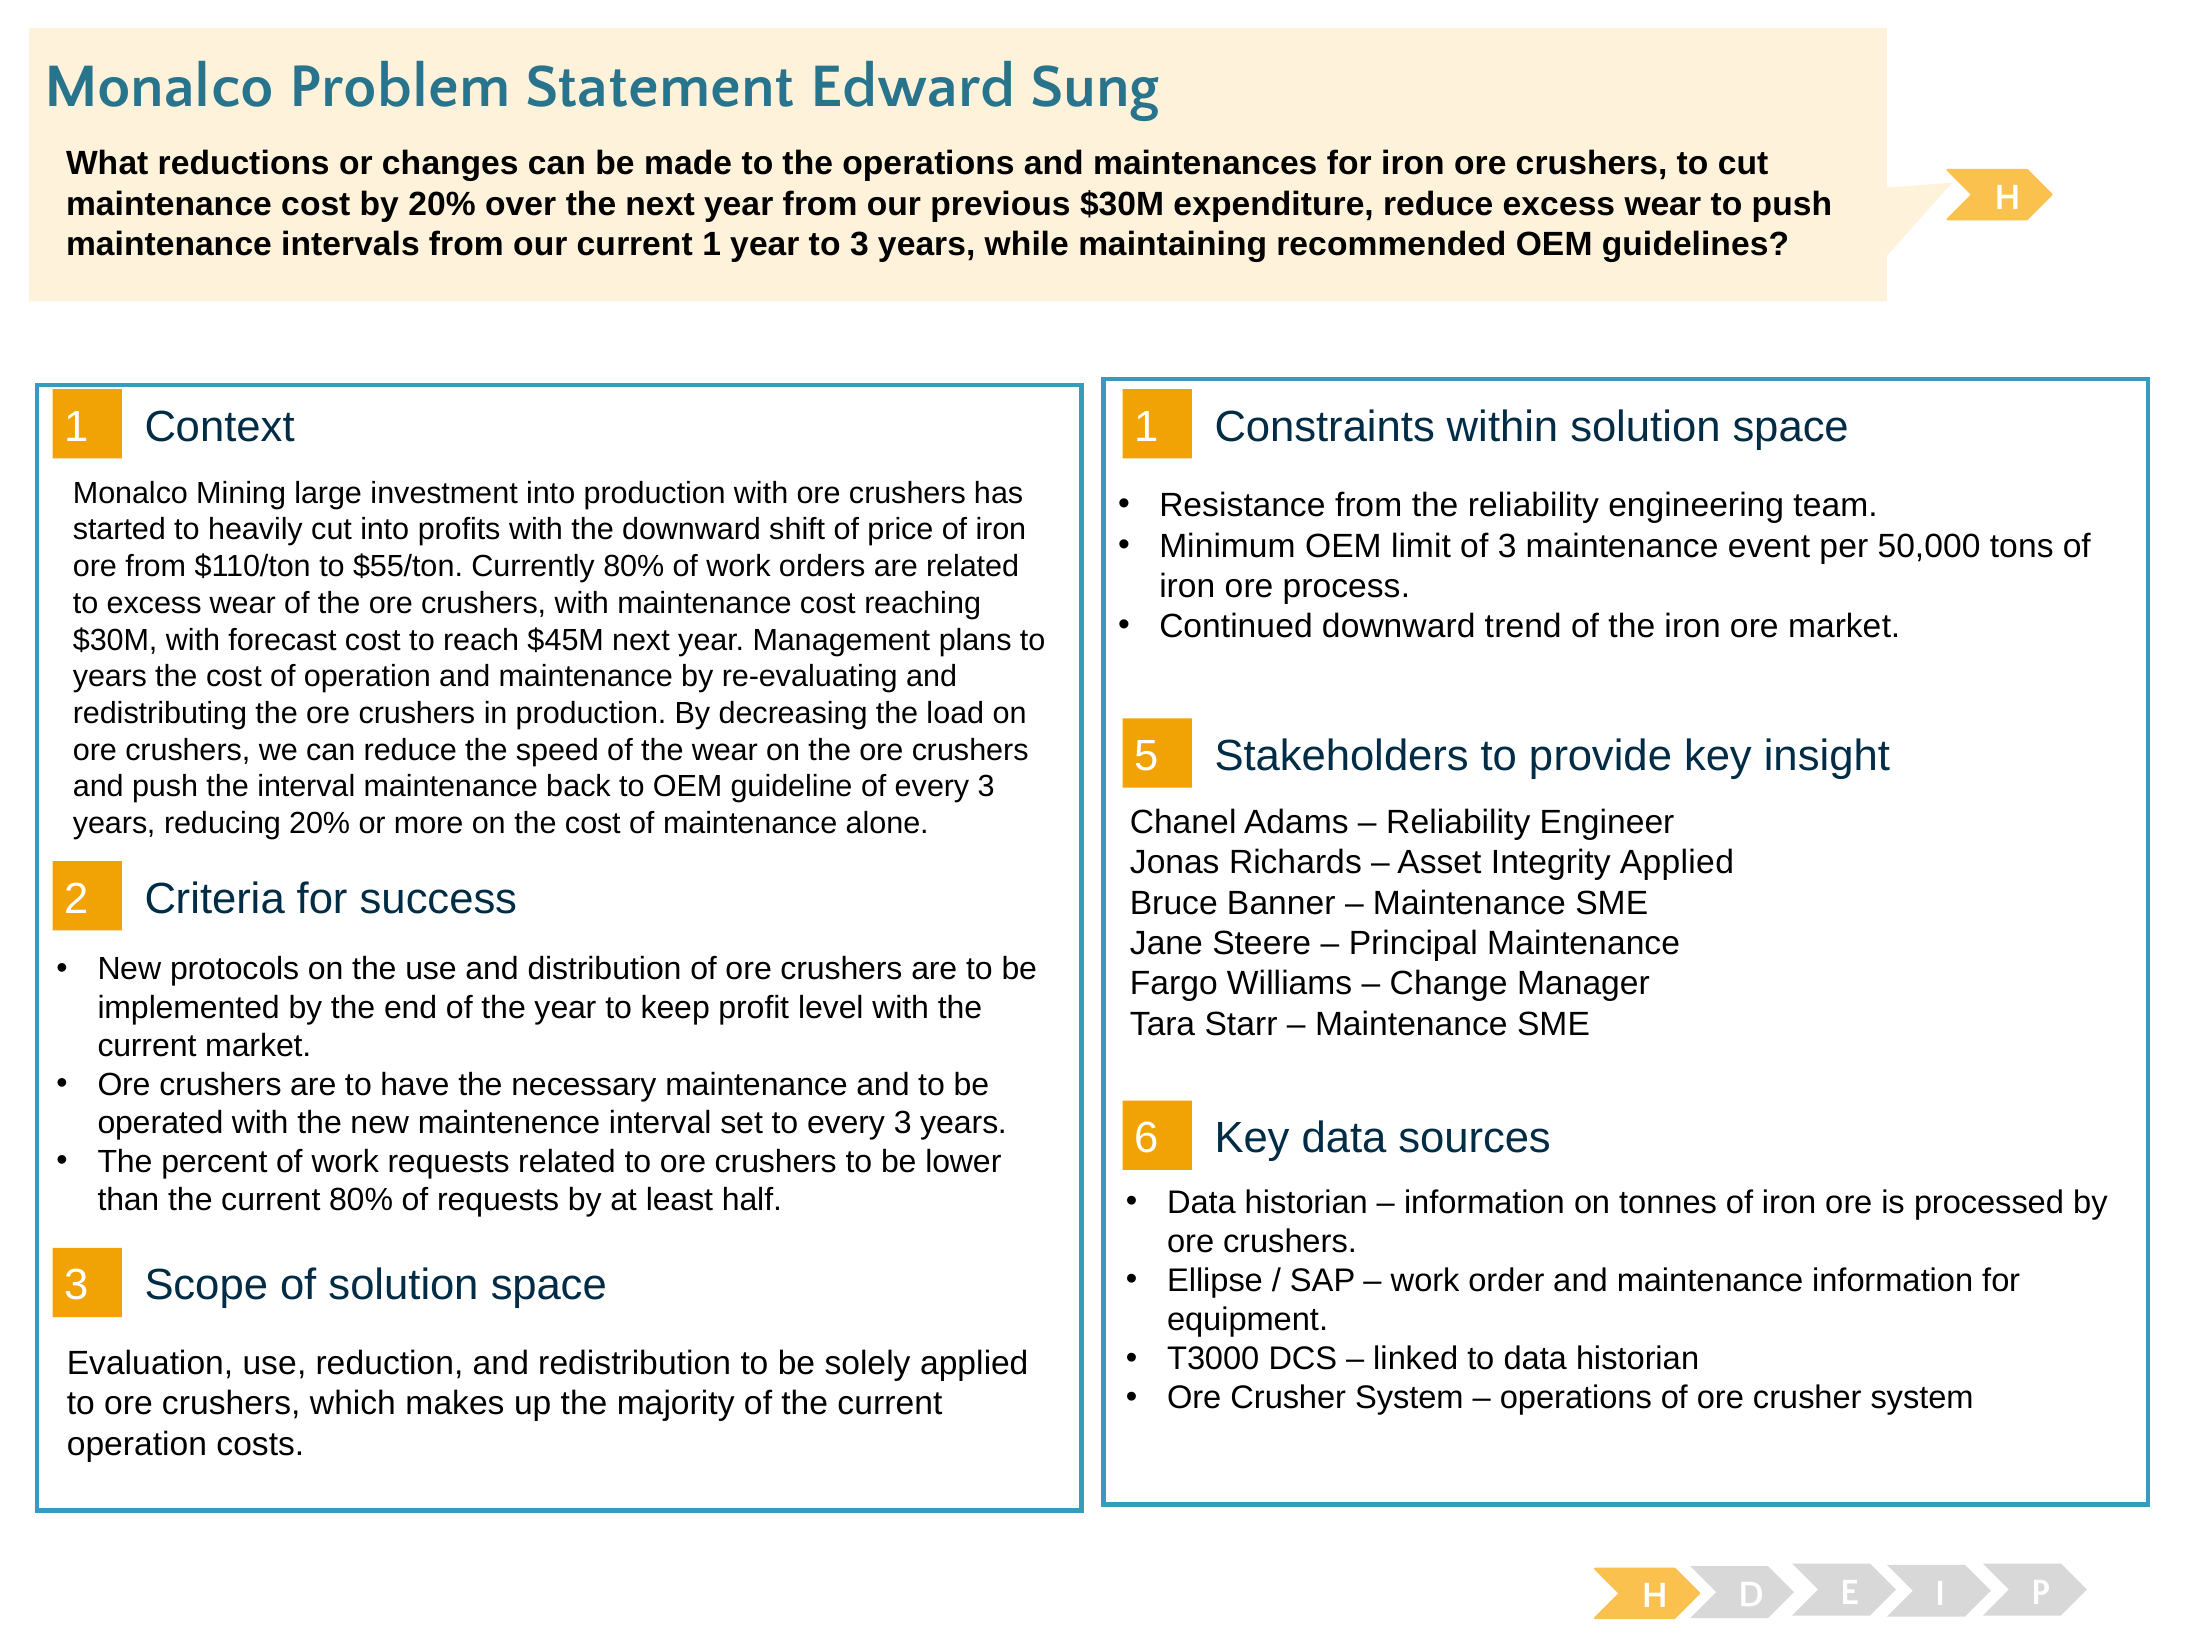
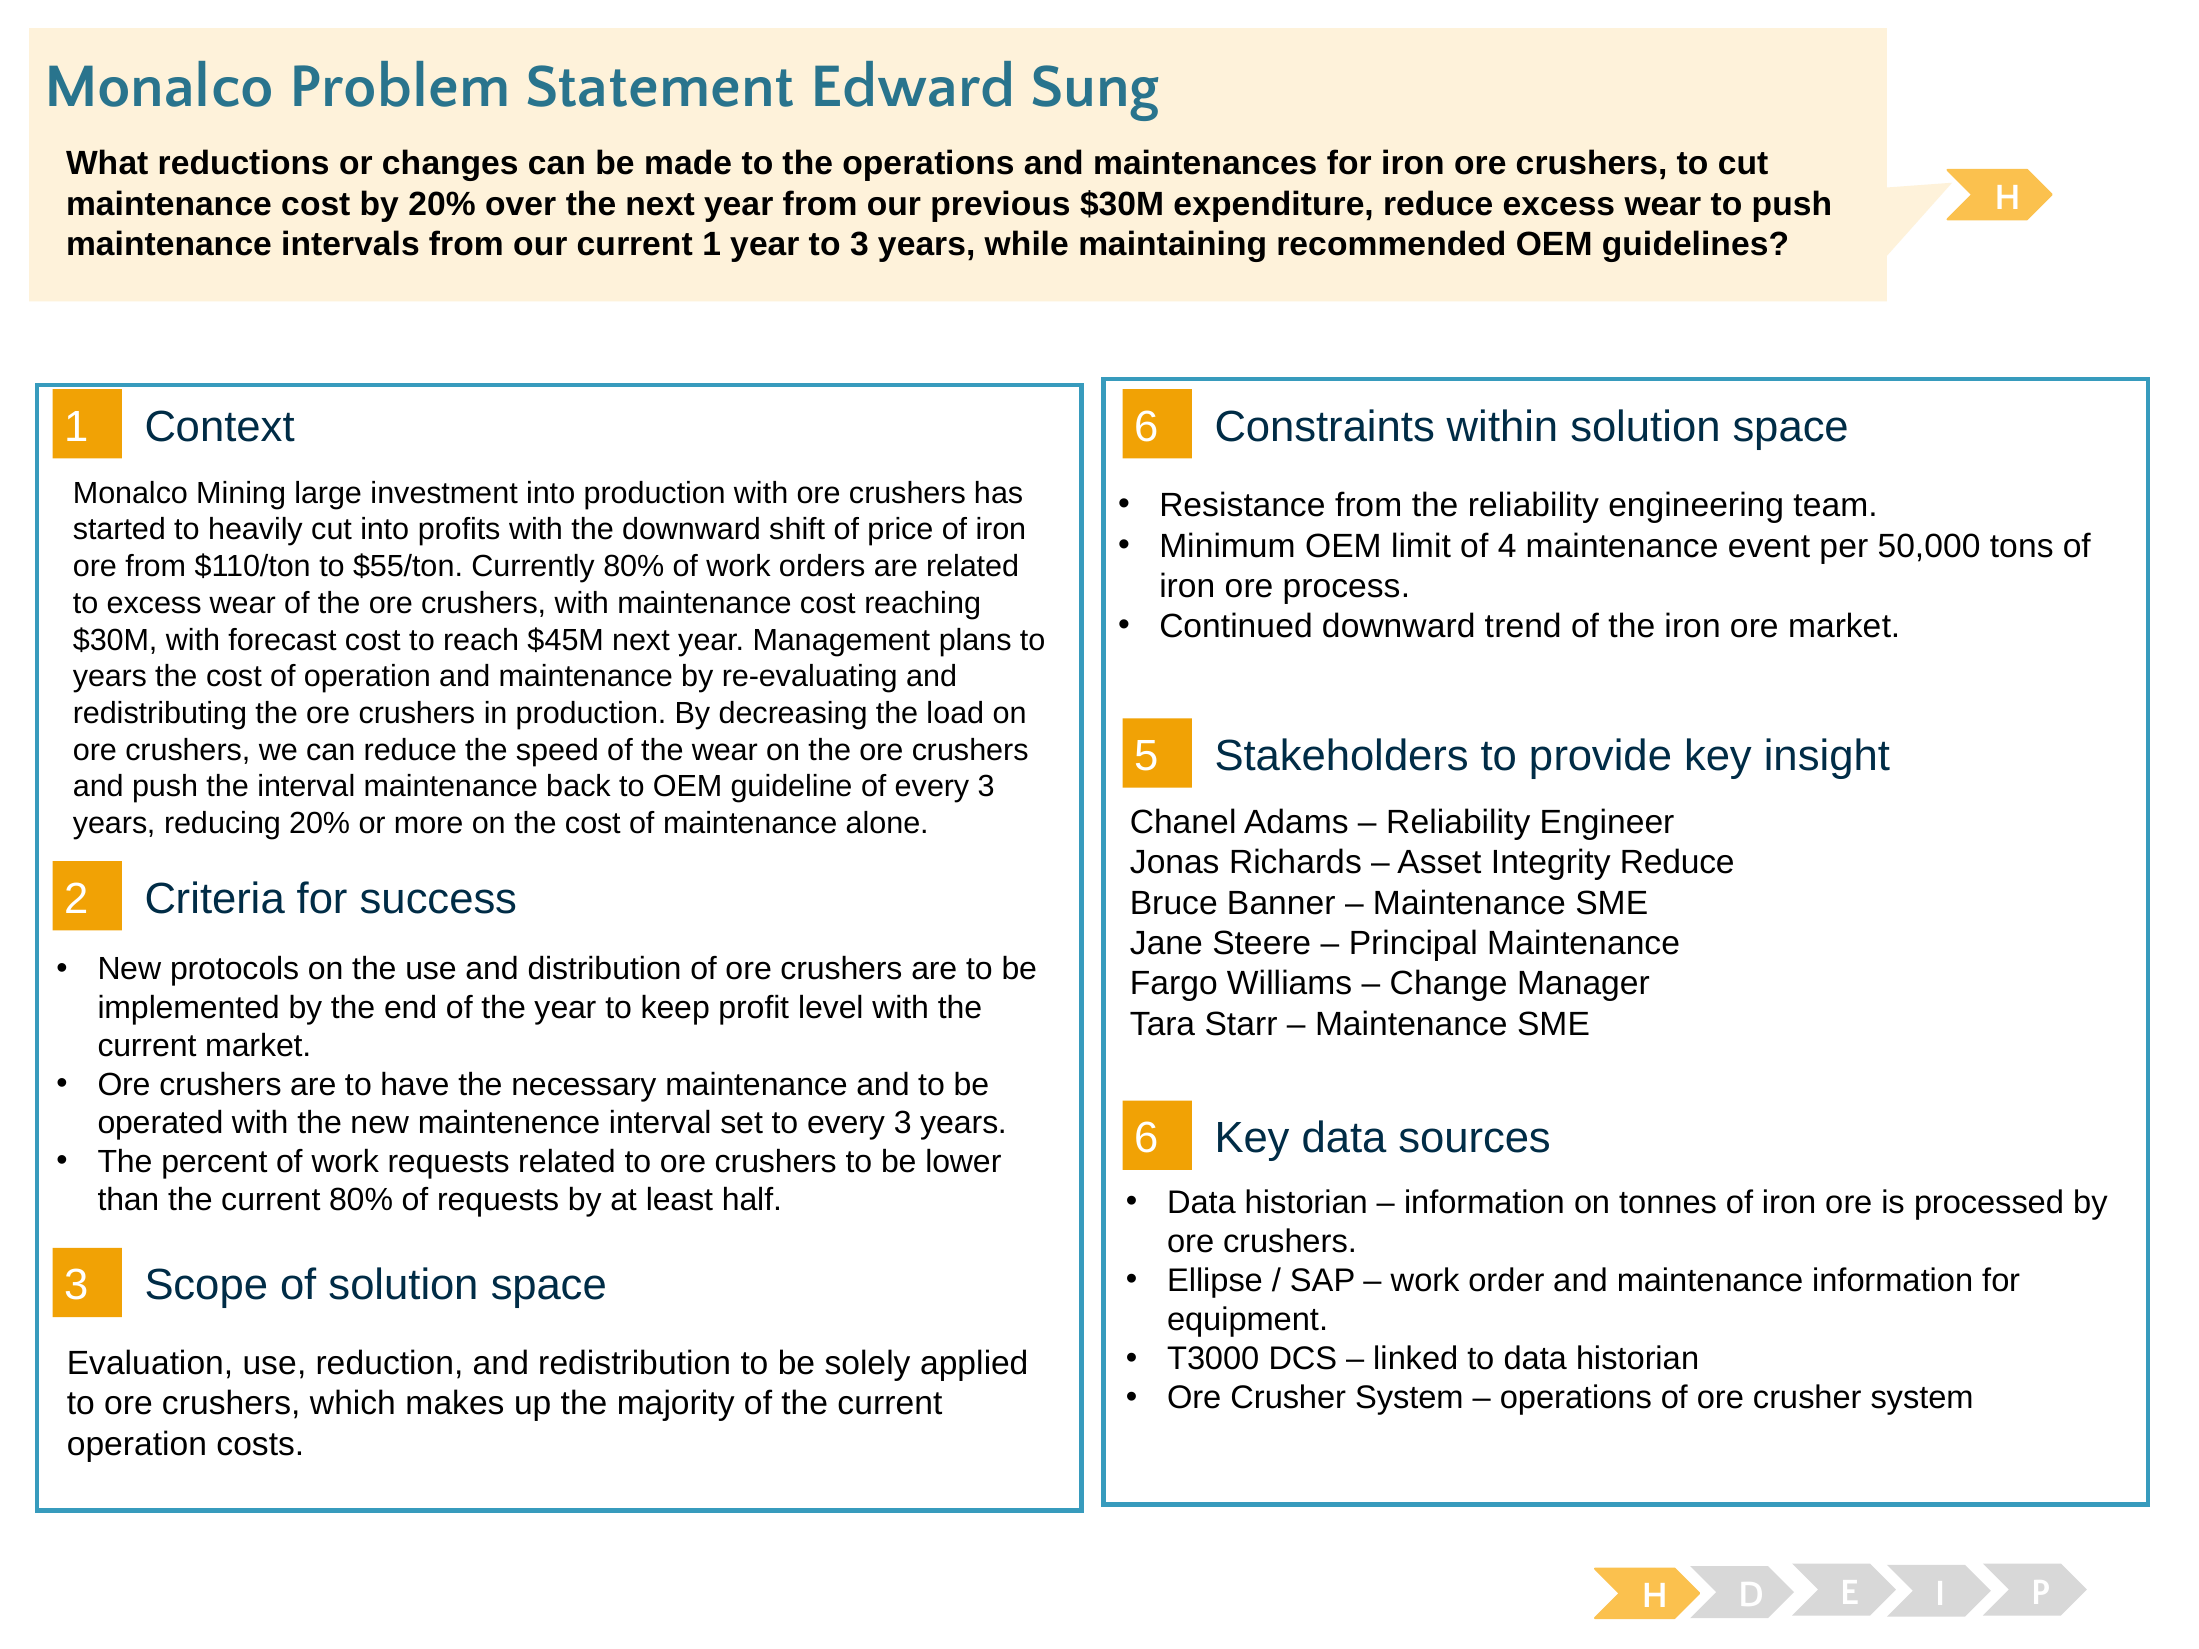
1 1: 1 -> 6 (1146, 427)
of 3: 3 -> 4 (1507, 546)
Integrity Applied: Applied -> Reduce (1677, 863)
